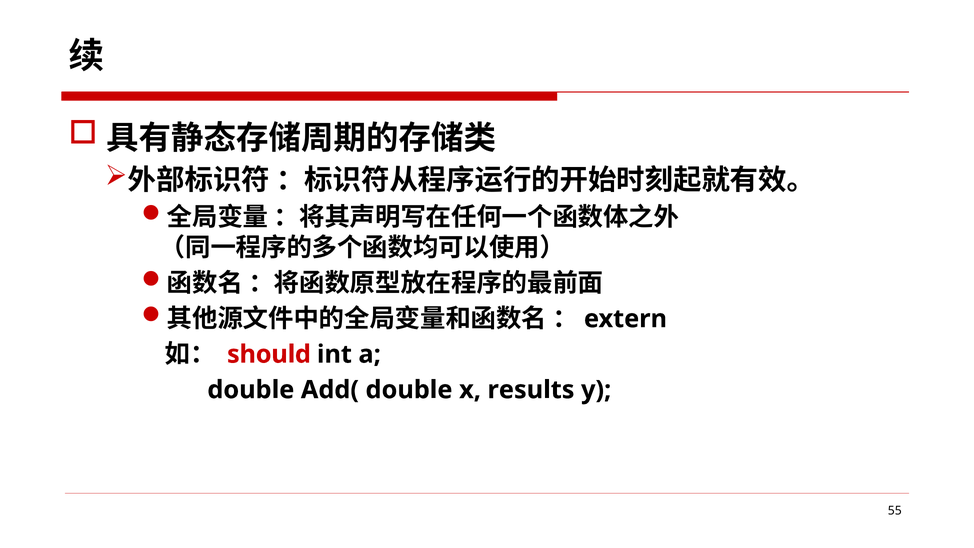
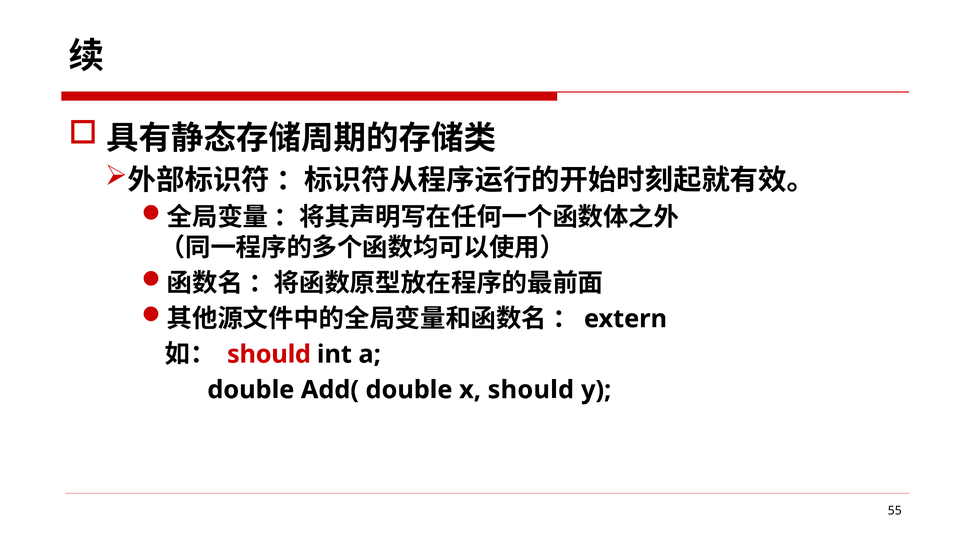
x results: results -> should (531, 390)
